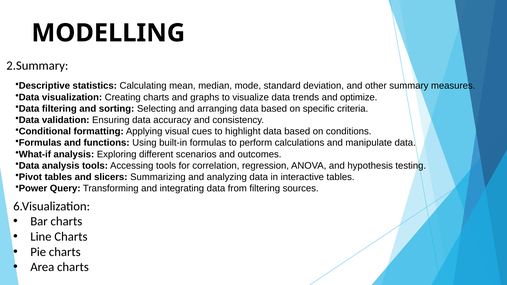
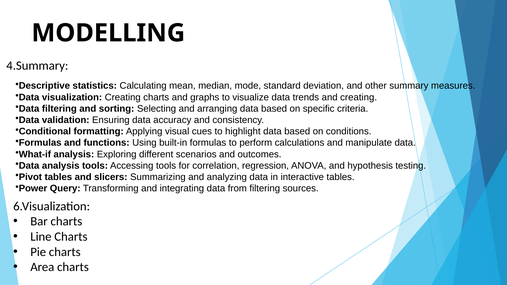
2.Summary: 2.Summary -> 4.Summary (37, 66)
and optimize: optimize -> creating (359, 97)
